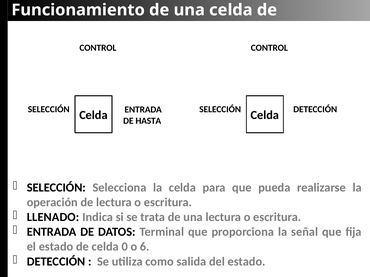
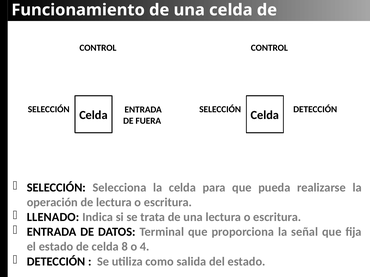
HASTA: HASTA -> FUERA (148, 121)
0: 0 -> 8 (125, 247)
6: 6 -> 4 (145, 247)
